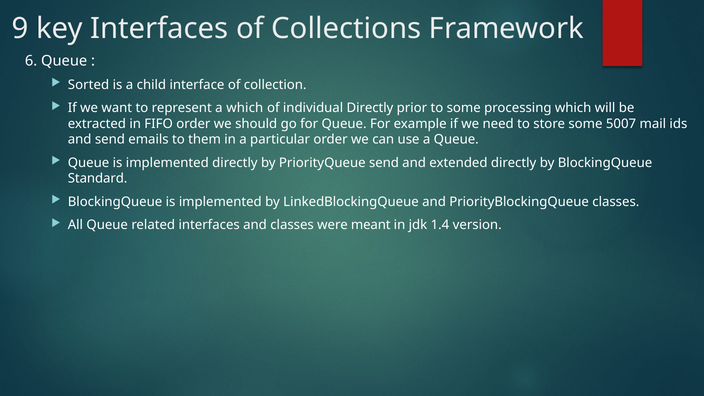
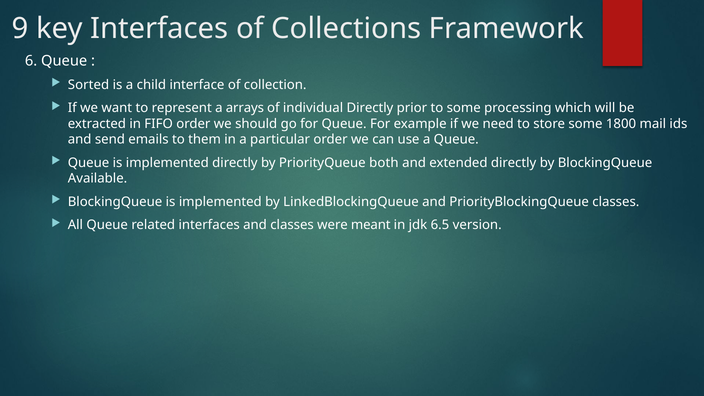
a which: which -> arrays (245, 108)
5007: 5007 -> 1800 (621, 124)
PriorityQueue send: send -> both (384, 163)
Standard: Standard -> Available (98, 179)
1.4: 1.4 -> 6.5 (440, 225)
